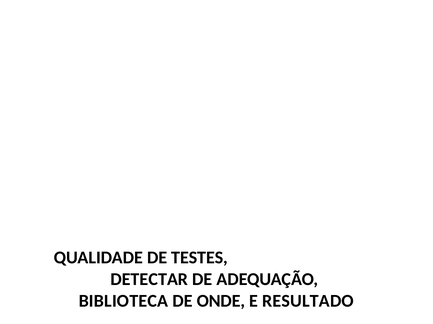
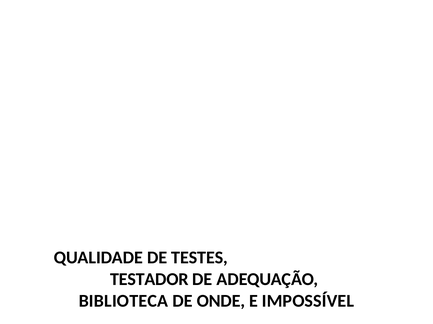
DETECTAR: DETECTAR -> TESTADOR (149, 280)
RESULTADO: RESULTADO -> IMPOSSÍVEL (308, 301)
